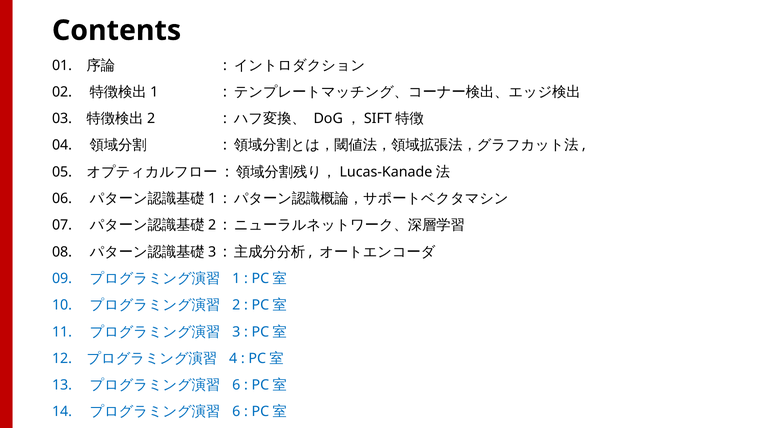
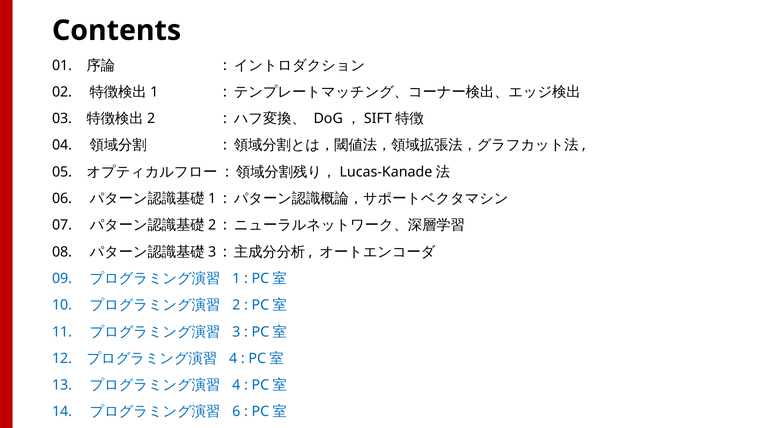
6: 6 -> 4 (236, 385)
